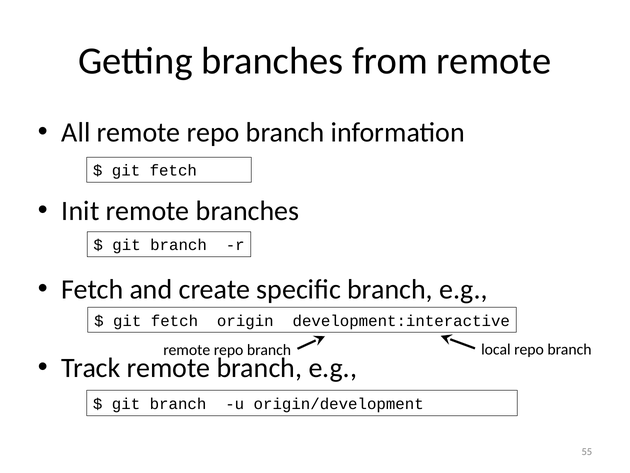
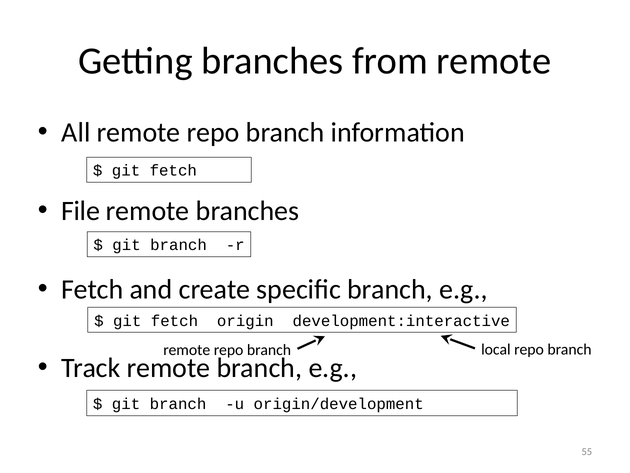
Init: Init -> File (81, 211)
